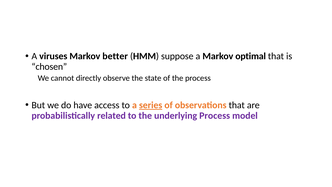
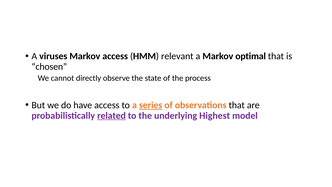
Markov better: better -> access (115, 56)
suppose: suppose -> relevant (177, 56)
related underline: none -> present (111, 115)
underlying Process: Process -> Highest (215, 115)
